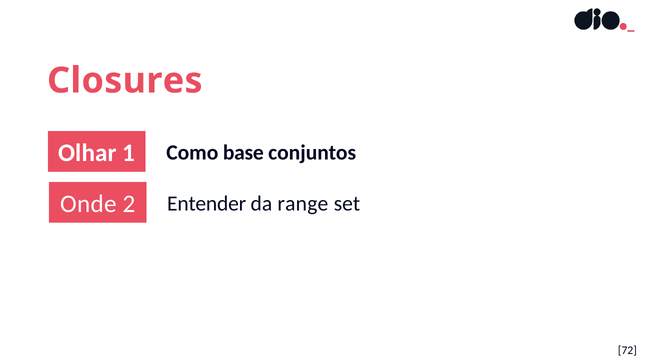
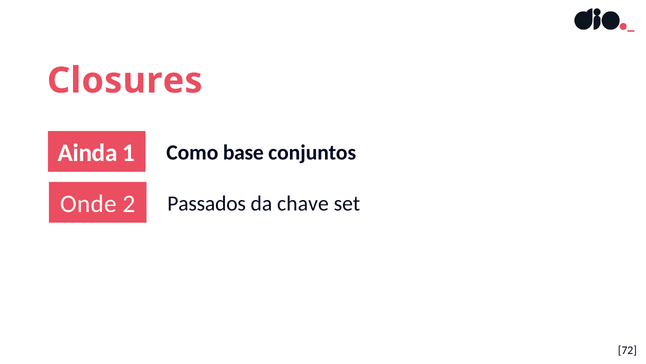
Olhar: Olhar -> Ainda (88, 153)
Entender: Entender -> Passados (207, 203)
range: range -> chave (303, 203)
